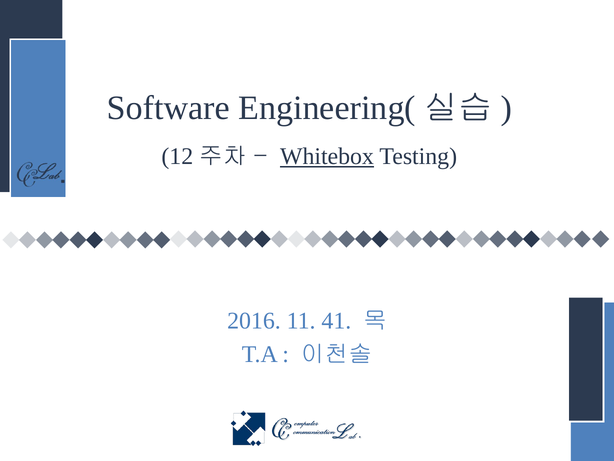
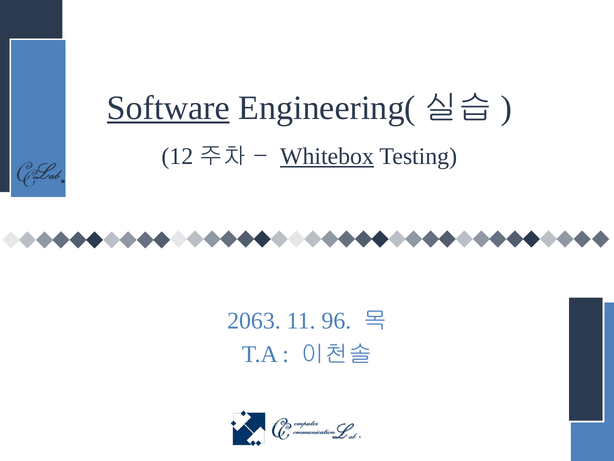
Software underline: none -> present (168, 108)
2016: 2016 -> 2063 (254, 321)
41: 41 -> 96 (336, 321)
